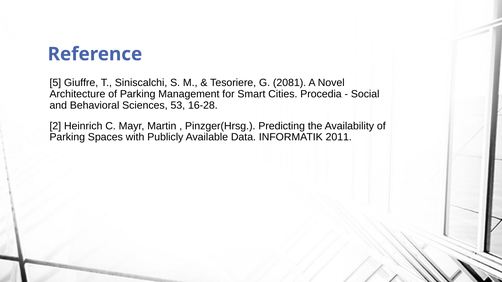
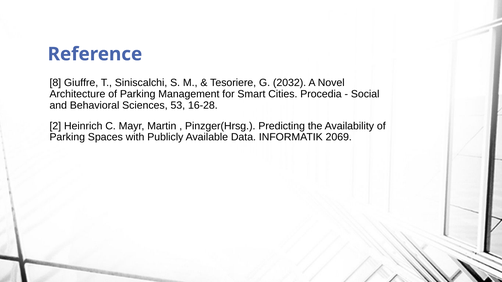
5: 5 -> 8 (55, 83)
2081: 2081 -> 2032 (290, 83)
2011: 2011 -> 2069 (339, 137)
